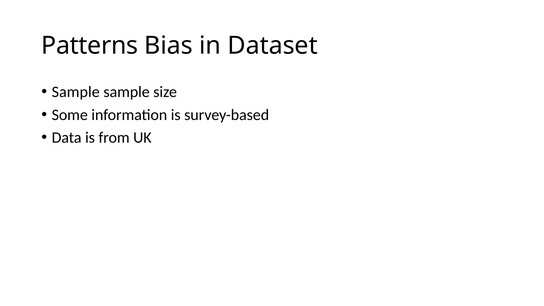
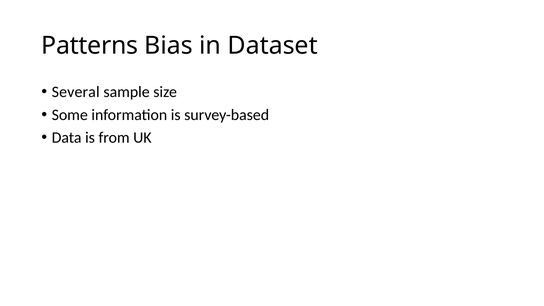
Sample: Sample -> Several (76, 92)
